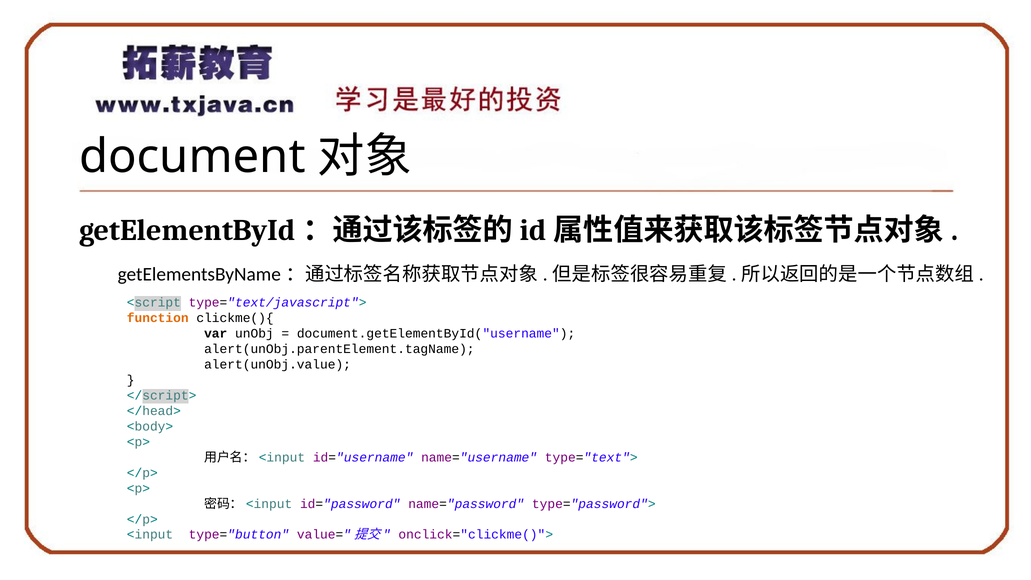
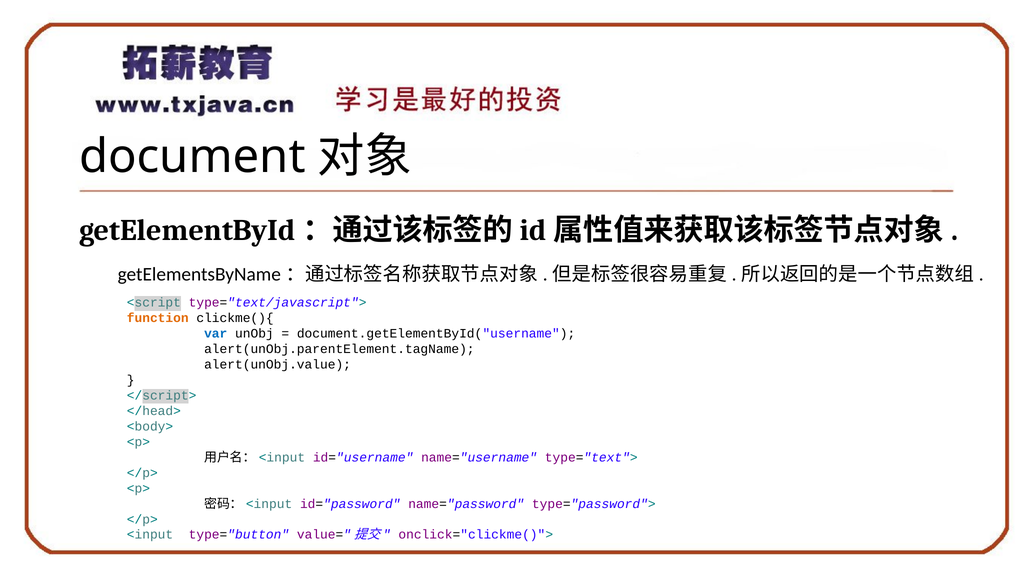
var colour: black -> blue (216, 334)
